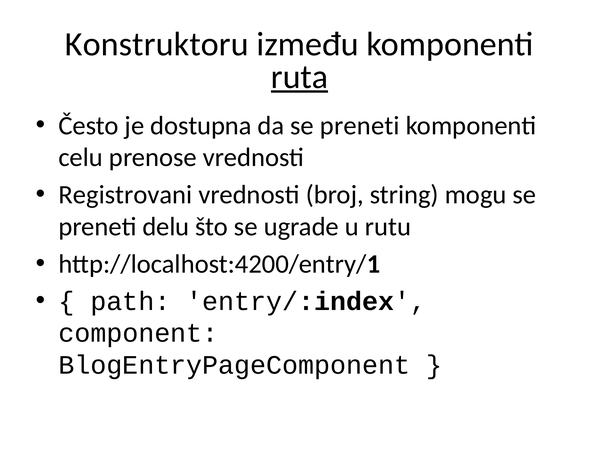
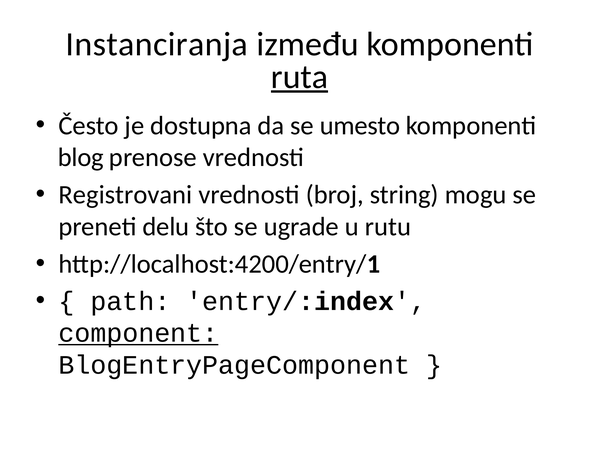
Konstruktoru: Konstruktoru -> Instanciranja (157, 44)
da se preneti: preneti -> umesto (360, 126)
celu: celu -> blog (81, 158)
component underline: none -> present (138, 333)
